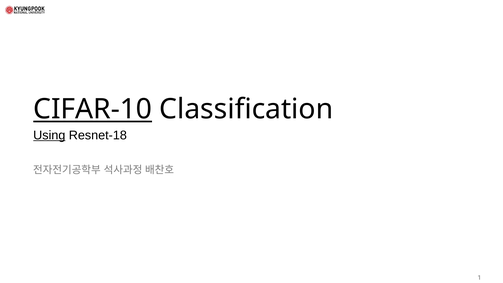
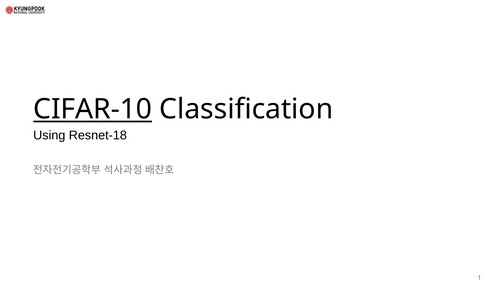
Using underline: present -> none (49, 135)
